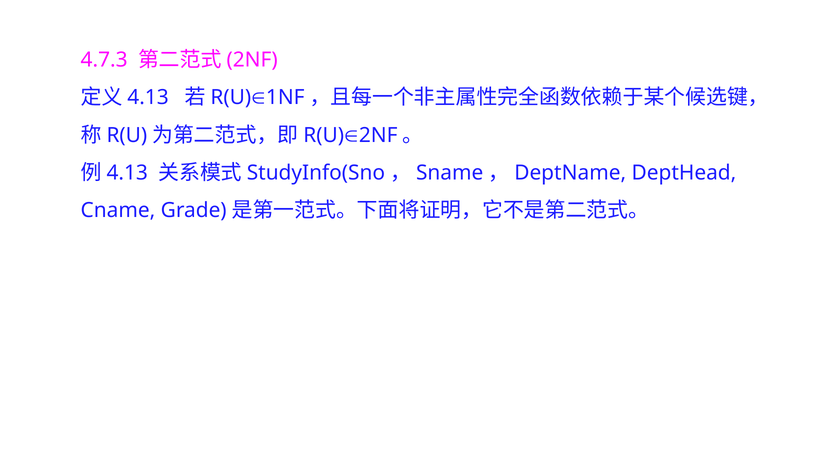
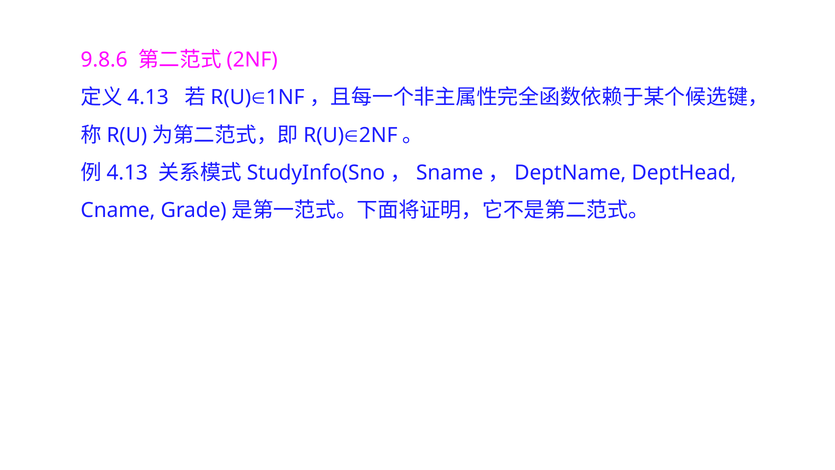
4.7.3: 4.7.3 -> 9.8.6 (104, 60)
